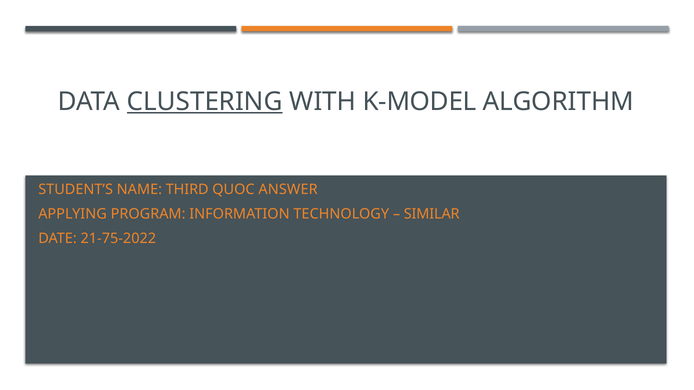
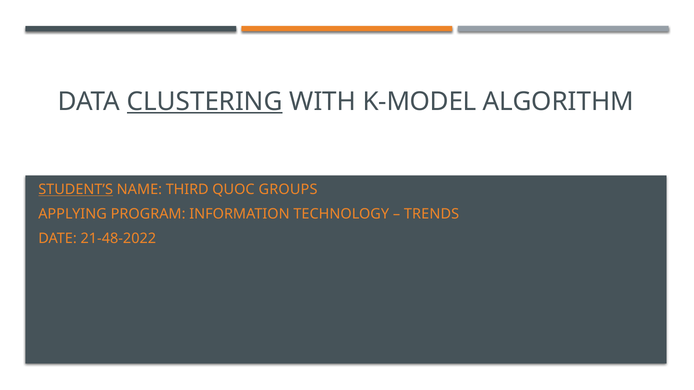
STUDENT’S underline: none -> present (76, 190)
ANSWER: ANSWER -> GROUPS (288, 190)
SIMILAR: SIMILAR -> TRENDS (432, 214)
21-75-2022: 21-75-2022 -> 21-48-2022 (118, 239)
